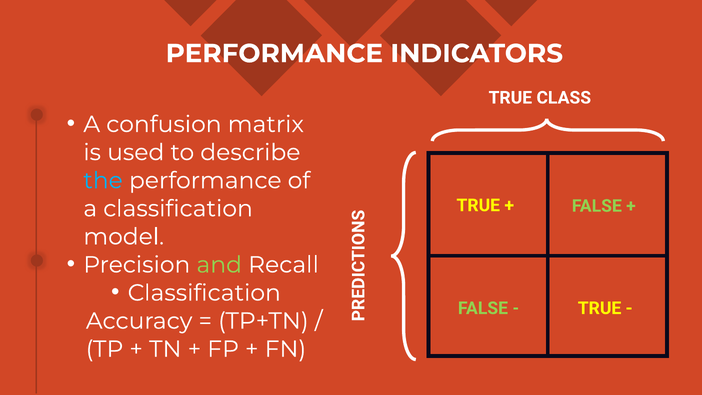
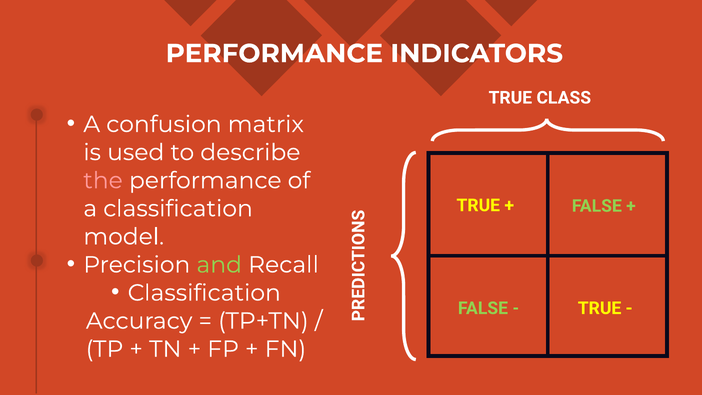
the colour: light blue -> pink (103, 180)
